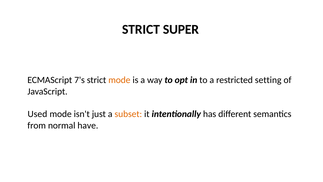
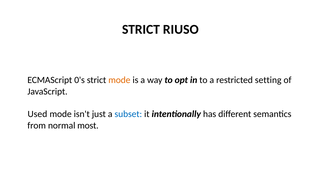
SUPER: SUPER -> RIUSO (181, 29)
7's: 7's -> 0's (80, 80)
subset colour: orange -> blue (128, 114)
have: have -> most (88, 125)
